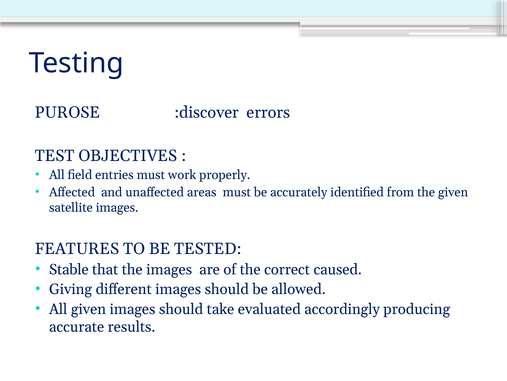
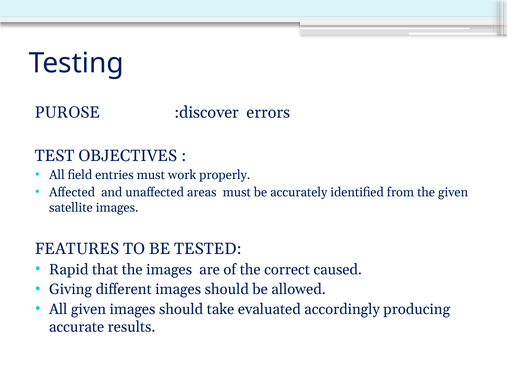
Stable: Stable -> Rapid (69, 269)
